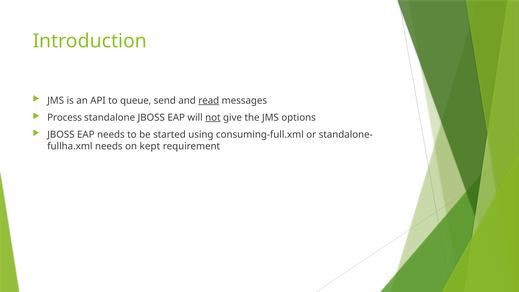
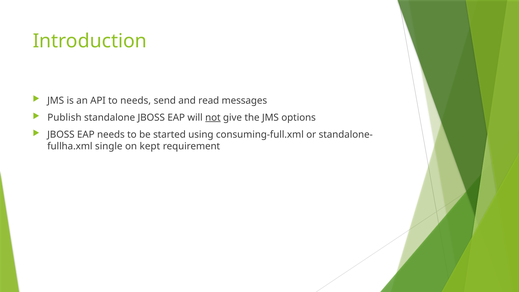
to queue: queue -> needs (136, 100)
read underline: present -> none (209, 100)
Process: Process -> Publish (64, 118)
needs: needs -> single (109, 146)
